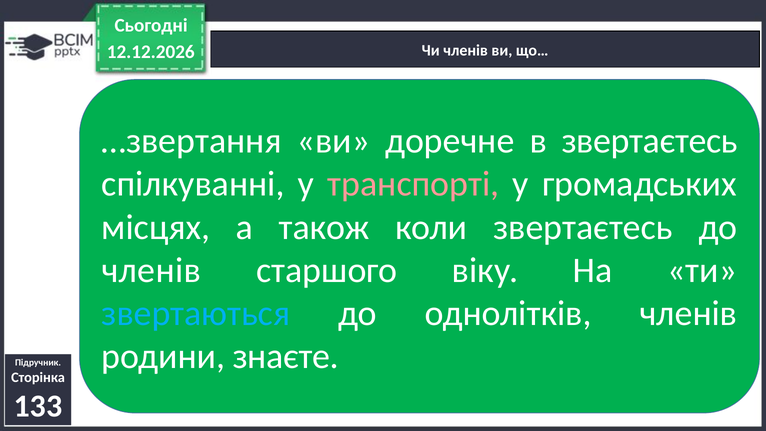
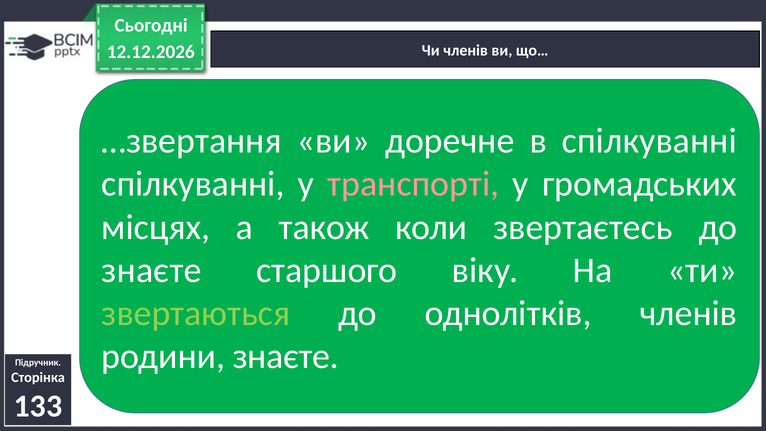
в звертаєтесь: звертаєтесь -> спілкуванні (649, 141)
членів: членів -> знаєте (151, 270)
звертаються colour: light blue -> light green (196, 313)
